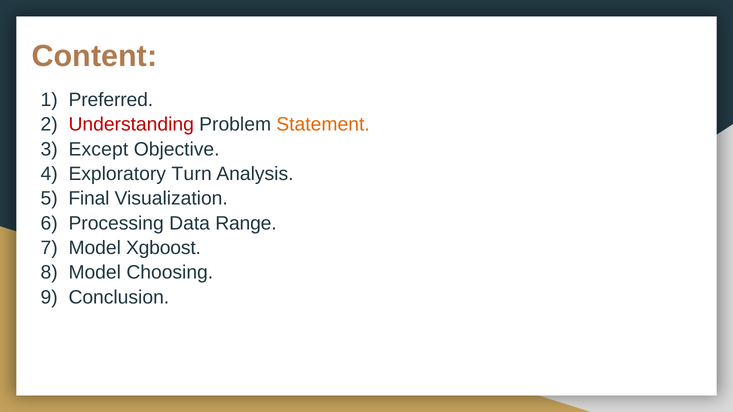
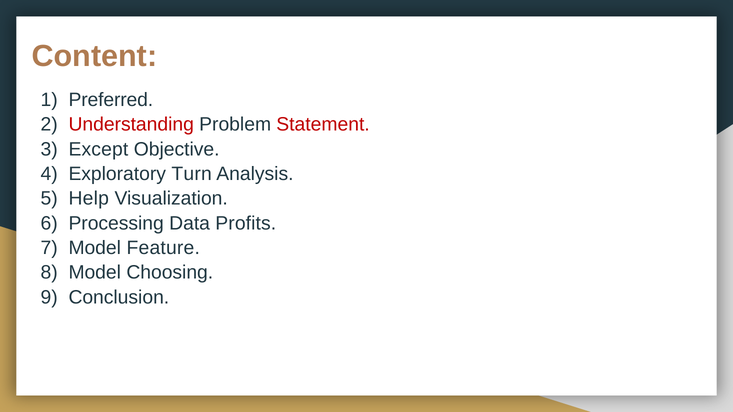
Statement colour: orange -> red (323, 125)
Final: Final -> Help (89, 199)
Range: Range -> Profits (246, 223)
Xgboost: Xgboost -> Feature (163, 248)
